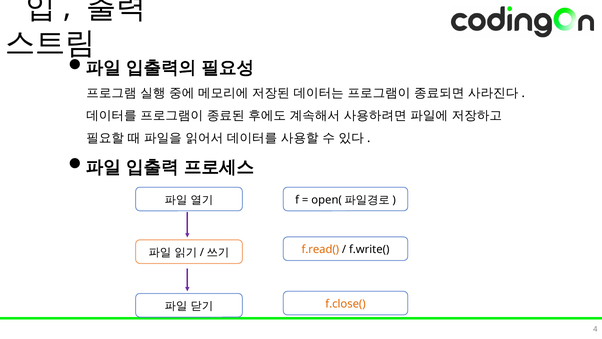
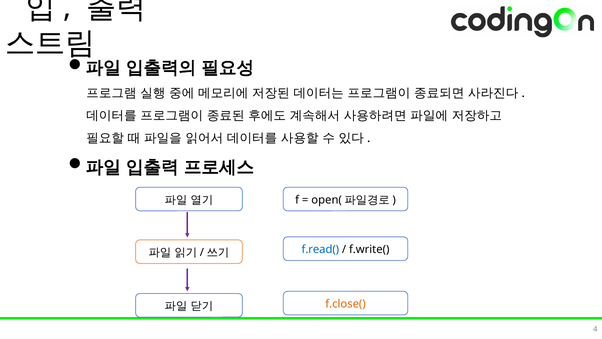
f.read( colour: orange -> blue (320, 249)
